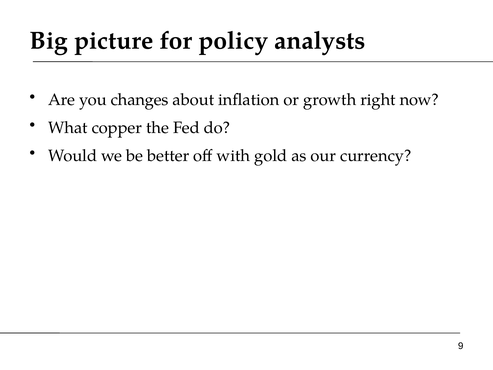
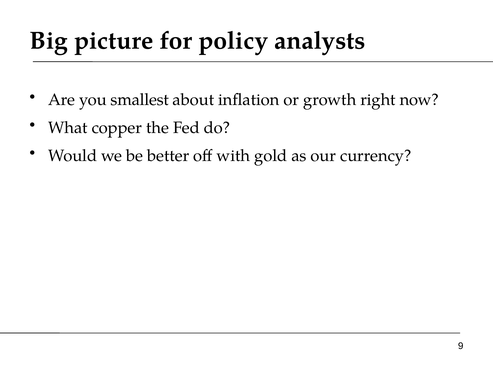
changes: changes -> smallest (140, 100)
